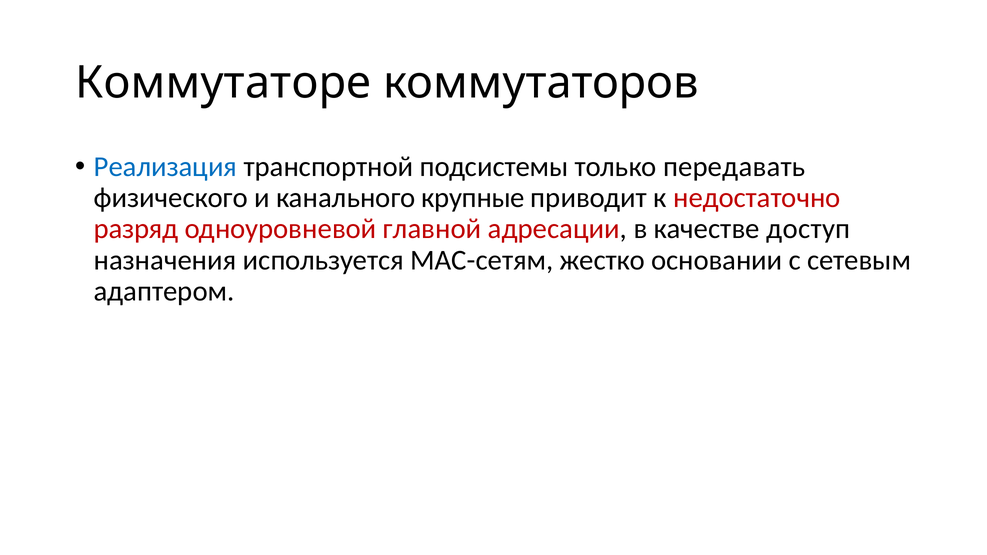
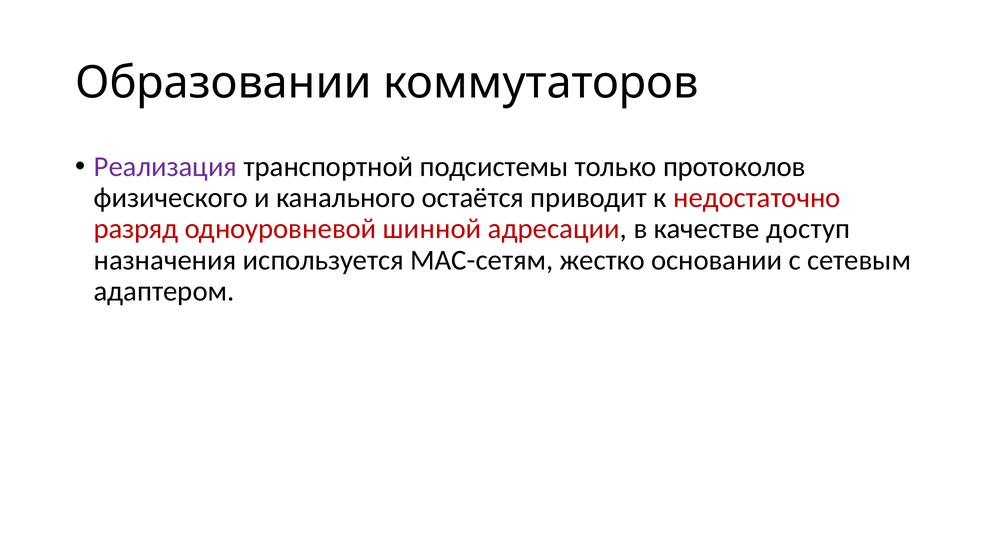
Коммутаторе: Коммутаторе -> Образовании (223, 83)
Реализация colour: blue -> purple (165, 167)
передавать: передавать -> протоколов (734, 167)
крупные: крупные -> остаётся (473, 198)
главной: главной -> шинной (432, 229)
